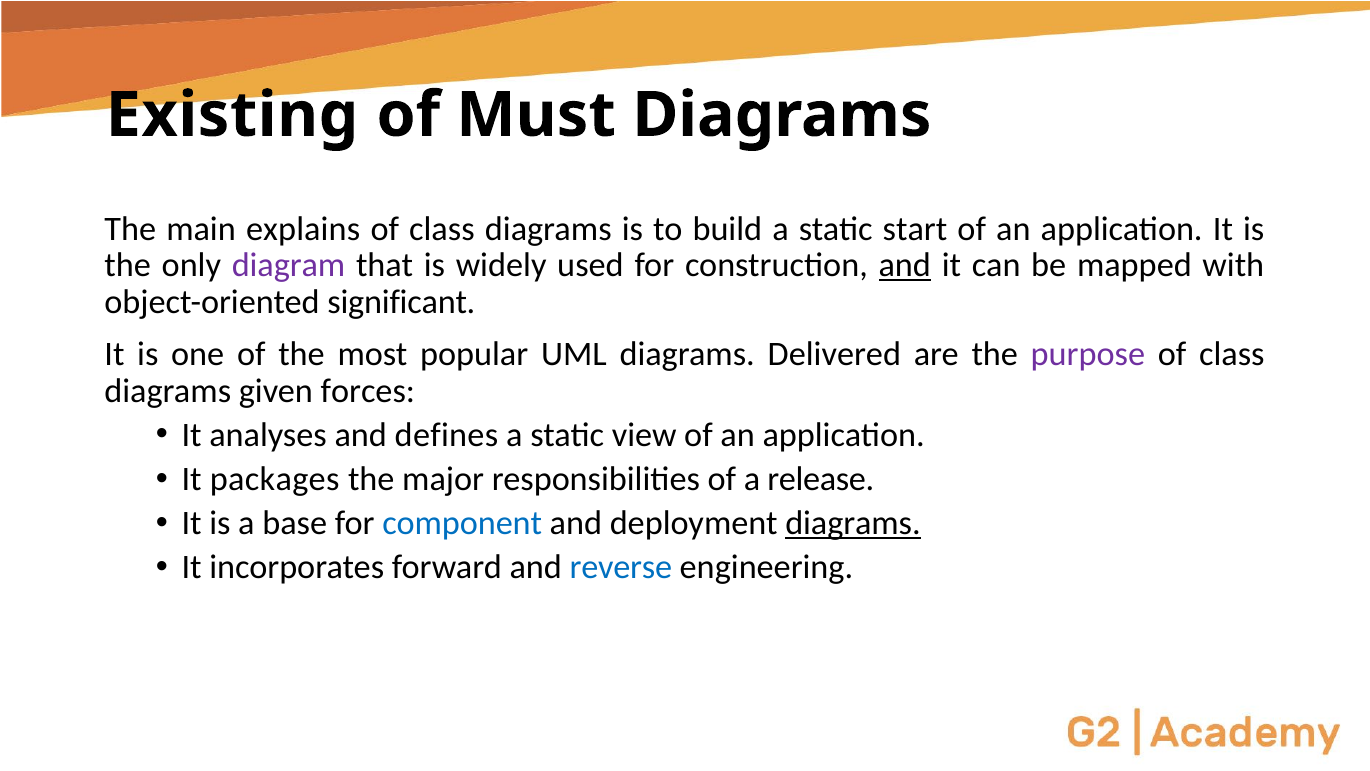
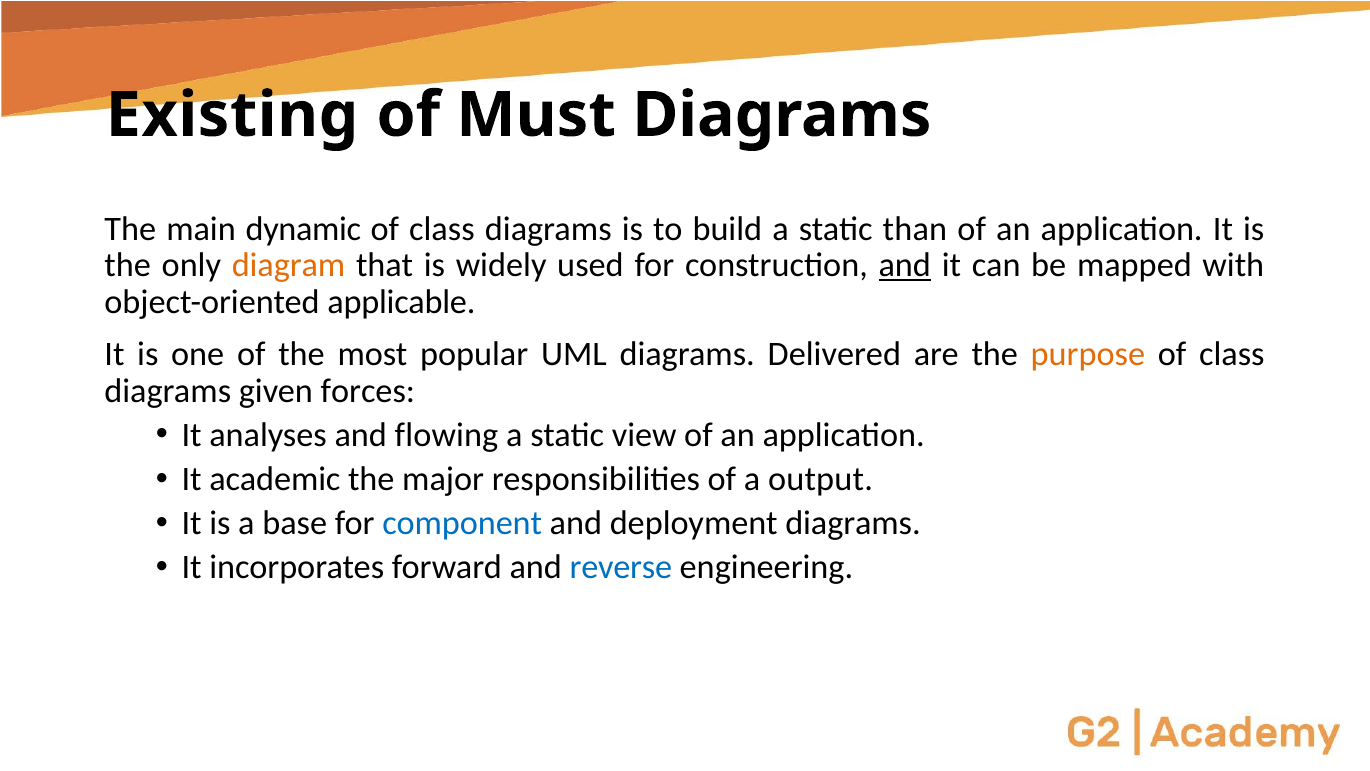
explains: explains -> dynamic (303, 229)
start: start -> than (915, 229)
diagram colour: purple -> orange (289, 266)
significant: significant -> applicable (401, 303)
purpose colour: purple -> orange (1088, 354)
defines: defines -> flowing (447, 435)
packages: packages -> academic (275, 479)
release: release -> output (821, 479)
diagrams underline: present -> none (853, 523)
